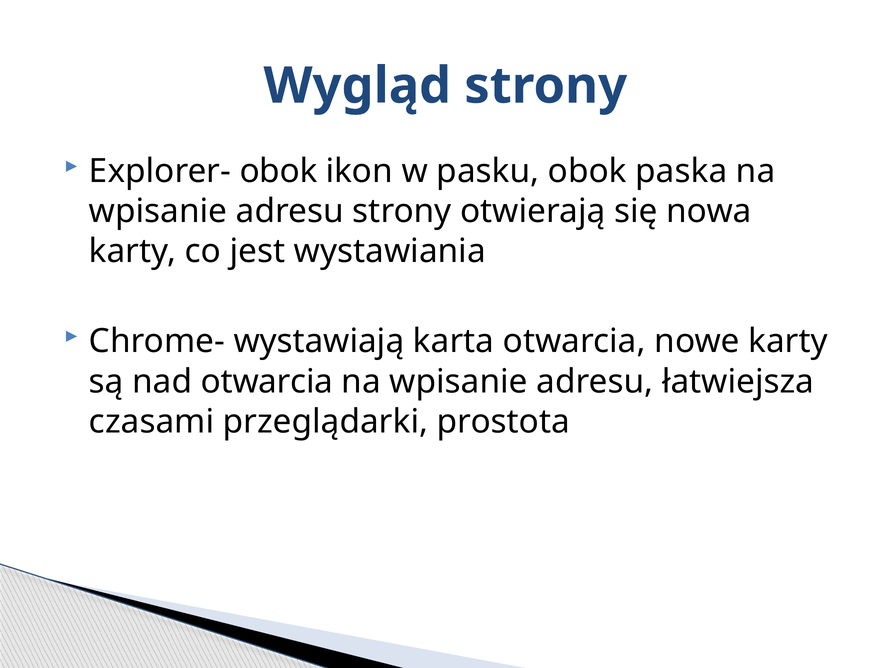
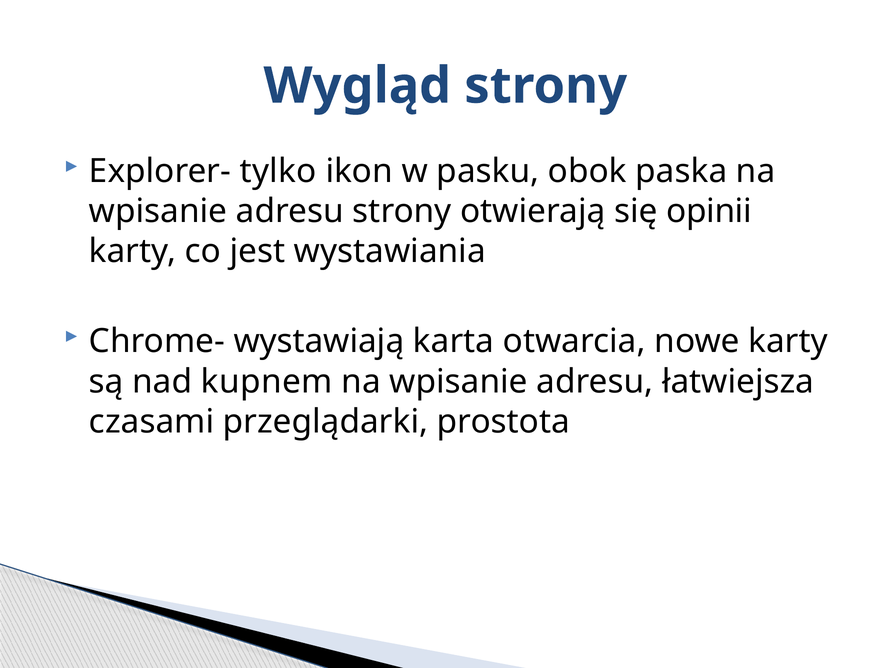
Explorer- obok: obok -> tylko (278, 171)
nowa: nowa -> opinii (709, 211)
nad otwarcia: otwarcia -> kupnem (267, 382)
